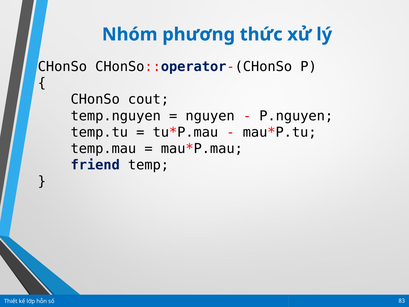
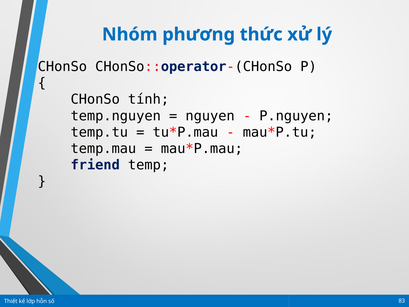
cout: cout -> tính (149, 99)
